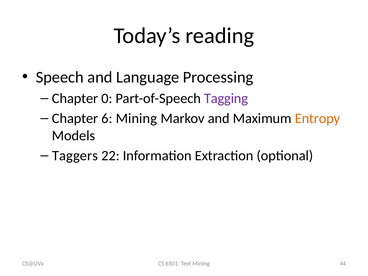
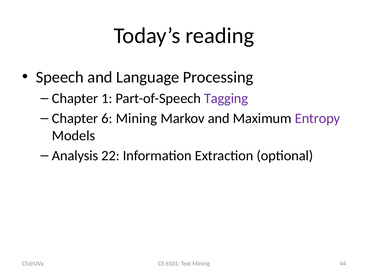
0: 0 -> 1 (107, 98)
Entropy colour: orange -> purple (318, 118)
Taggers: Taggers -> Analysis (75, 156)
